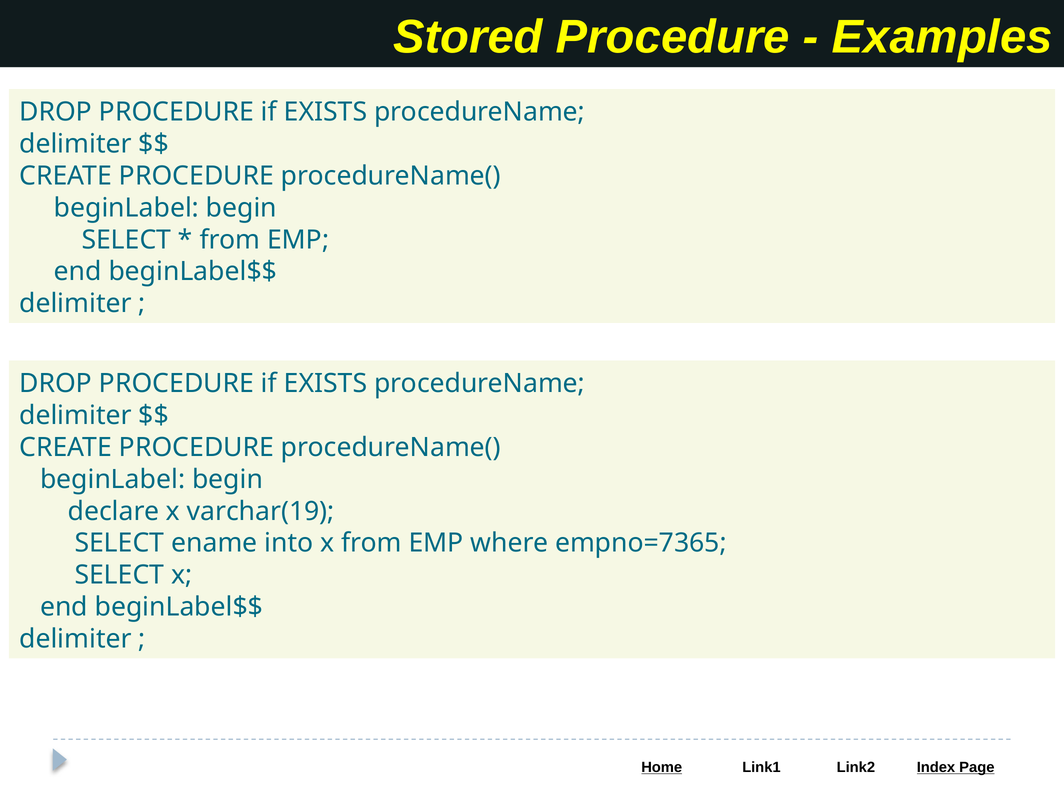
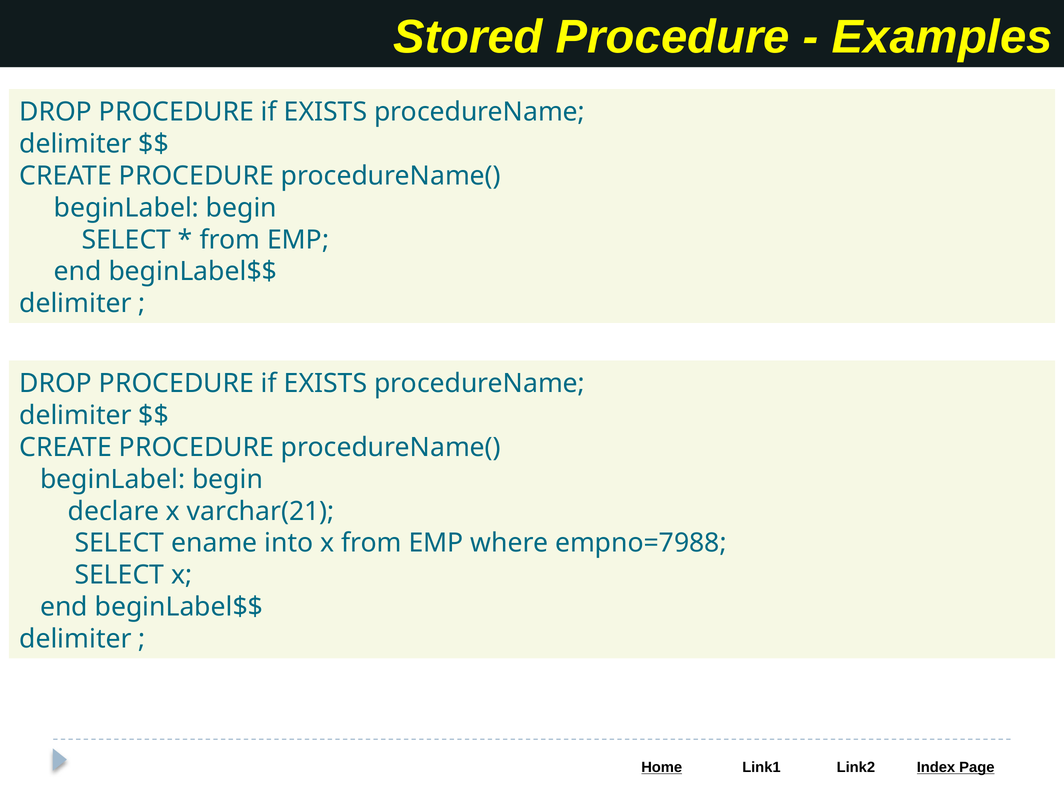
varchar(19: varchar(19 -> varchar(21 (261, 511)
empno=7365: empno=7365 -> empno=7988 (641, 543)
